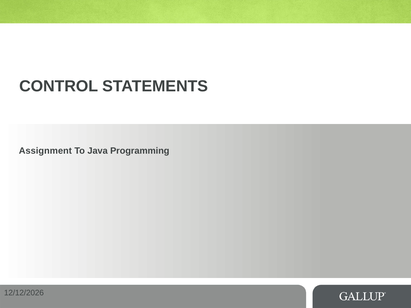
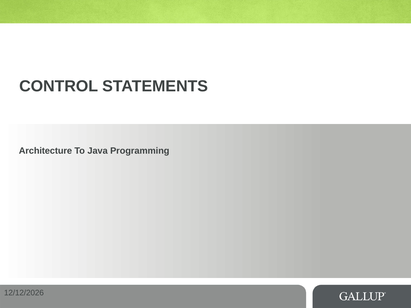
Assignment: Assignment -> Architecture (45, 151)
